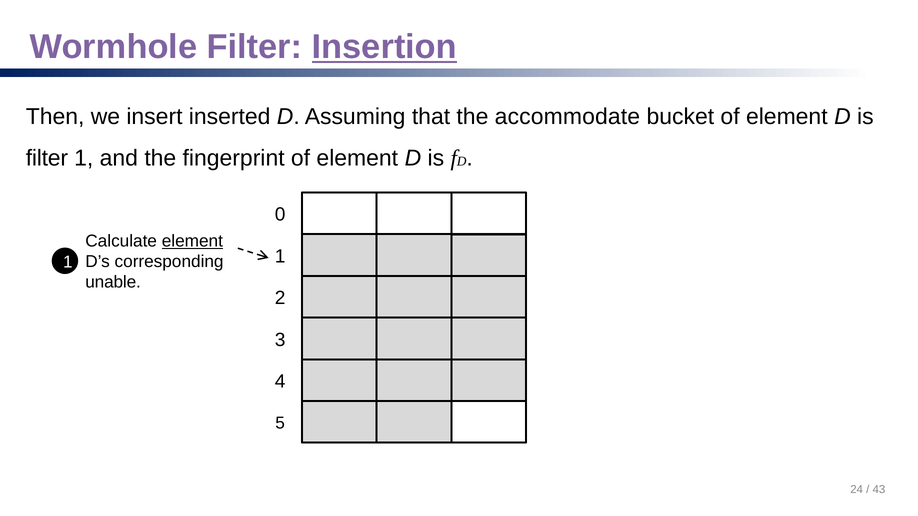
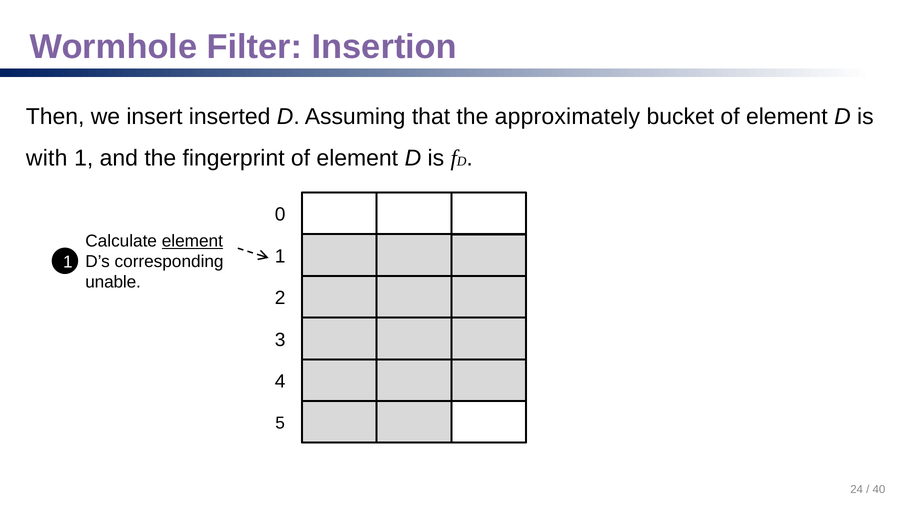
Insertion underline: present -> none (384, 47)
accommodate: accommodate -> approximately (567, 117)
filter: filter -> with (47, 158)
43: 43 -> 40 (879, 490)
